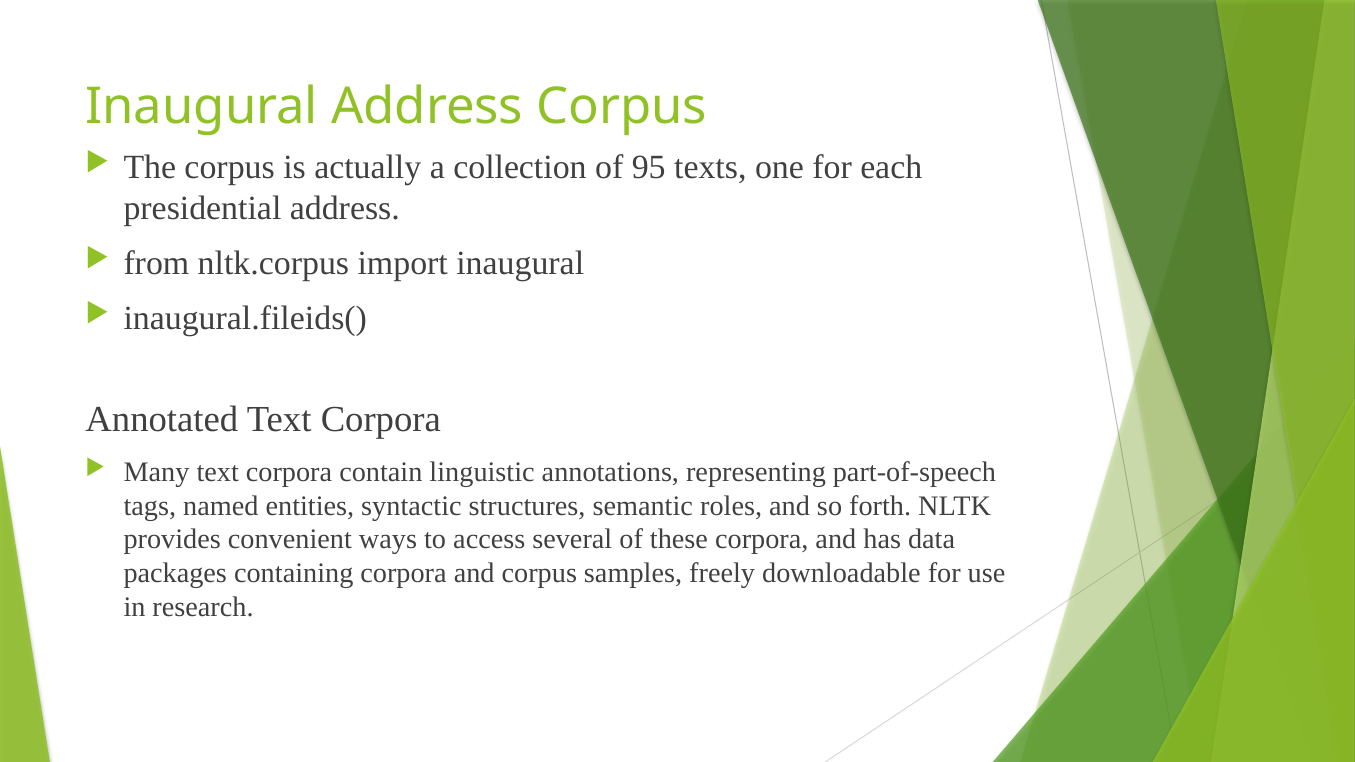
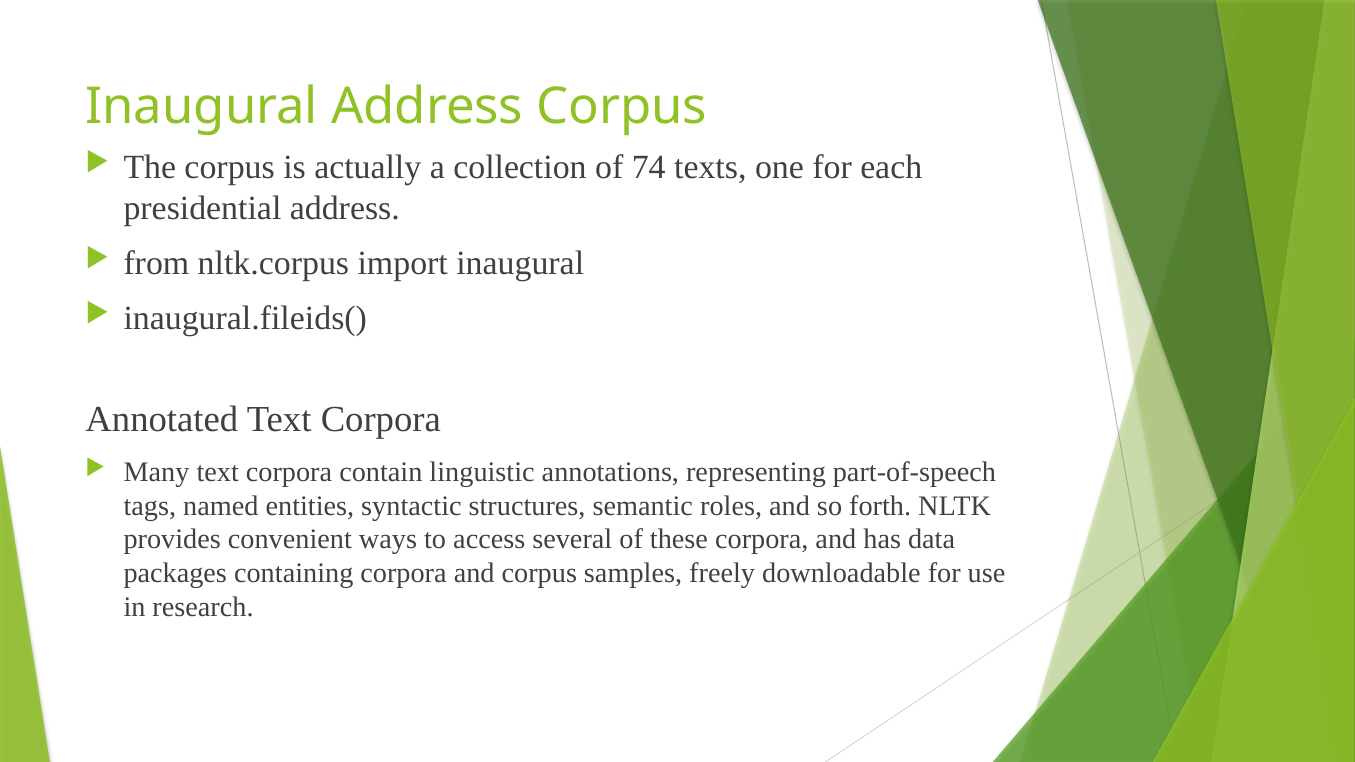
95: 95 -> 74 (649, 168)
